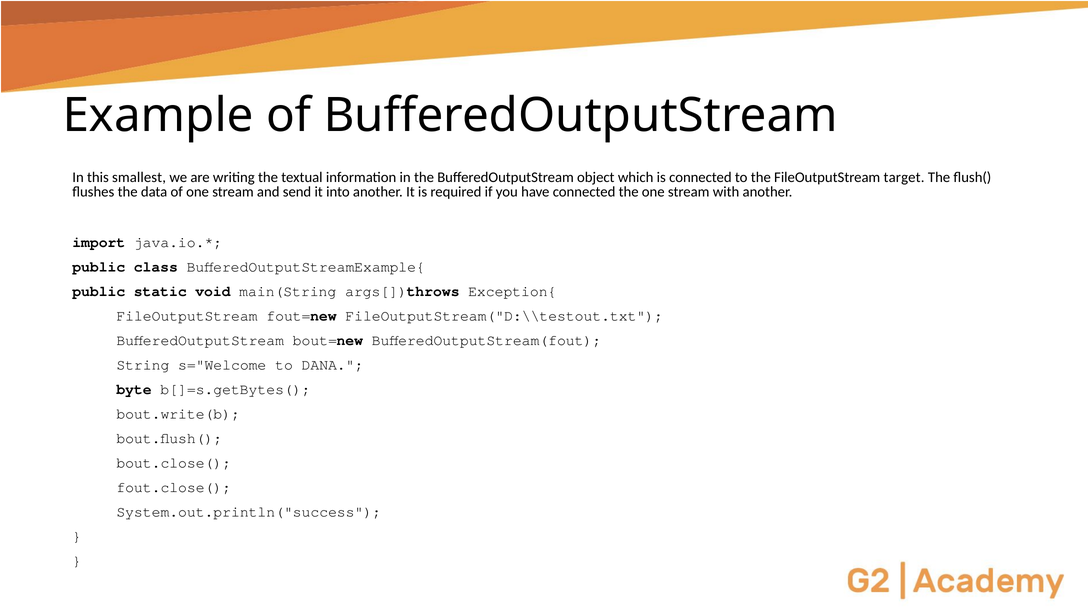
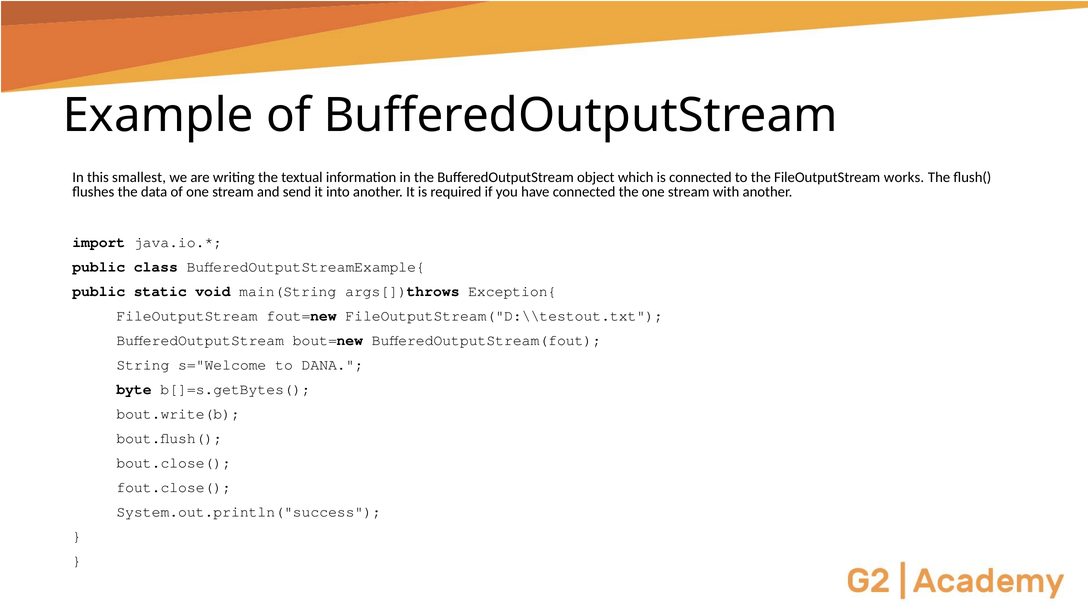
target: target -> works (904, 177)
